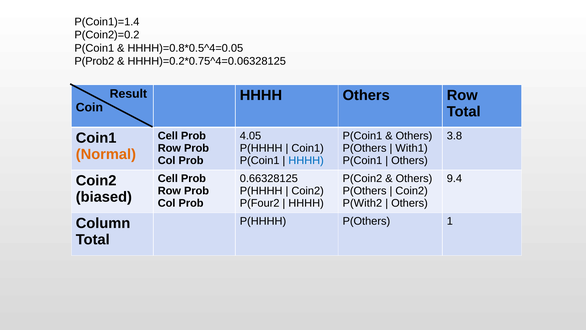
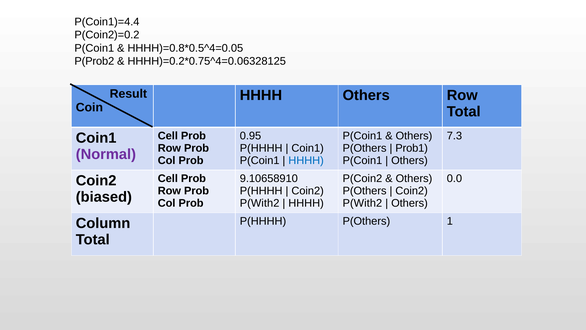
P(Coin1)=1.4: P(Coin1)=1.4 -> P(Coin1)=4.4 (107, 22)
4.05: 4.05 -> 0.95 (250, 136)
3.8: 3.8 -> 7.3 (454, 136)
With1: With1 -> Prob1 (412, 148)
Normal colour: orange -> purple (106, 154)
0.66328125: 0.66328125 -> 9.10658910 (269, 178)
9.4: 9.4 -> 0.0 (454, 178)
P(Four2: P(Four2 -> P(With2 (260, 203)
